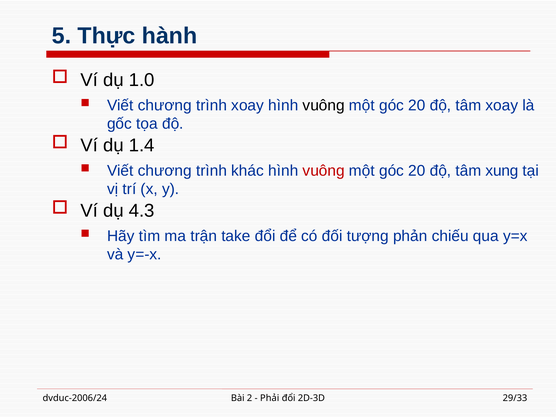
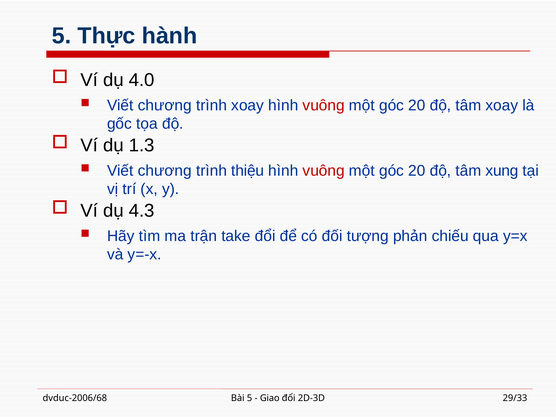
1.0: 1.0 -> 4.0 (142, 80)
vuông colour: black -> red (324, 105)
1.4: 1.4 -> 1.3 (142, 145)
khác: khác -> thiệu (248, 171)
dvduc-2006/24: dvduc-2006/24 -> dvduc-2006/68 (75, 398)
Bài 2: 2 -> 5 (250, 398)
Phải: Phải -> Giao (270, 398)
